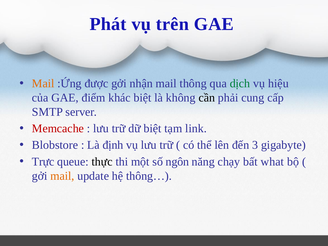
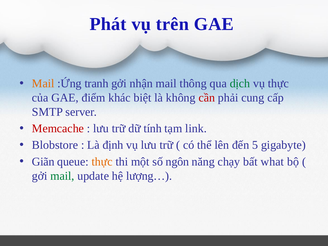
được: được -> tranh (97, 84)
vụ hiệu: hiệu -> thực (278, 84)
cần colour: black -> red (207, 98)
dữ biệt: biệt -> tính (153, 129)
3: 3 -> 5 (255, 145)
Trực: Trực -> Giãn (43, 162)
thực colour: black -> orange (102, 162)
mail colour: orange -> green (62, 176)
thông…: thông… -> lượng… (149, 176)
